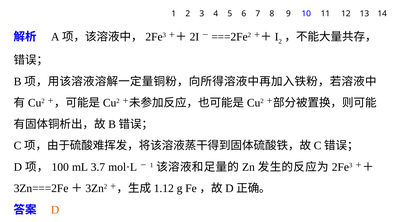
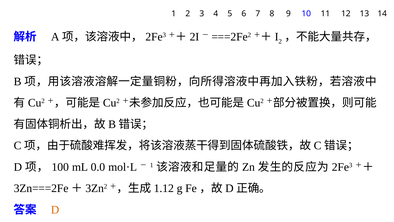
3.7: 3.7 -> 0.0 (98, 167)
